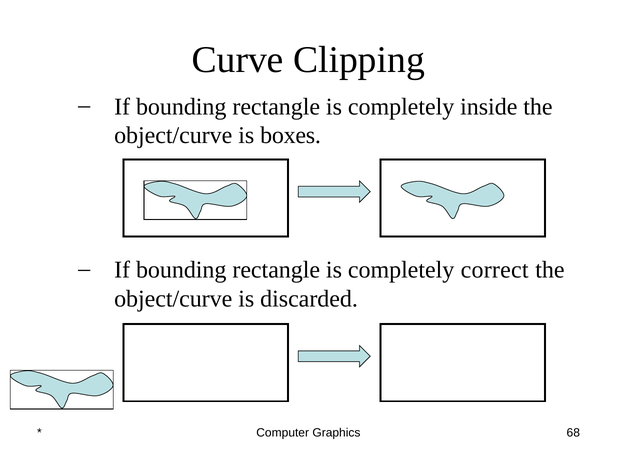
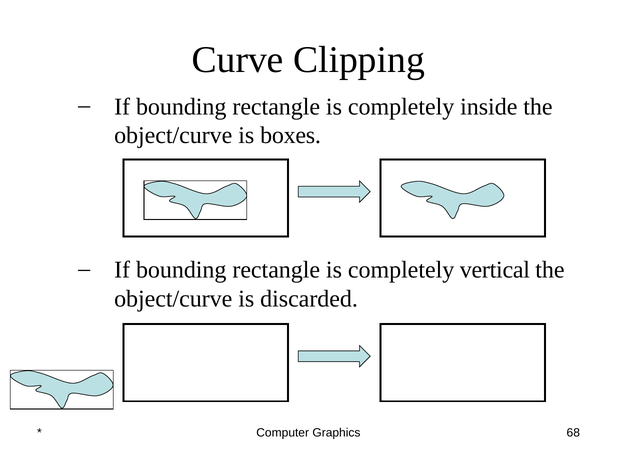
correct: correct -> vertical (495, 270)
